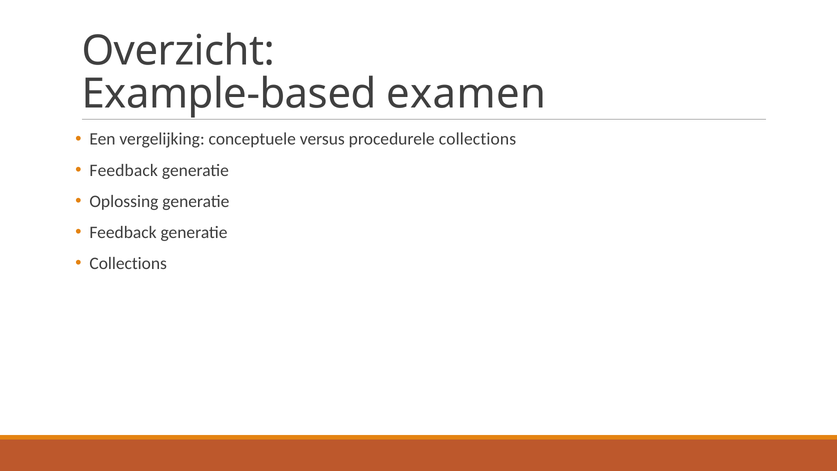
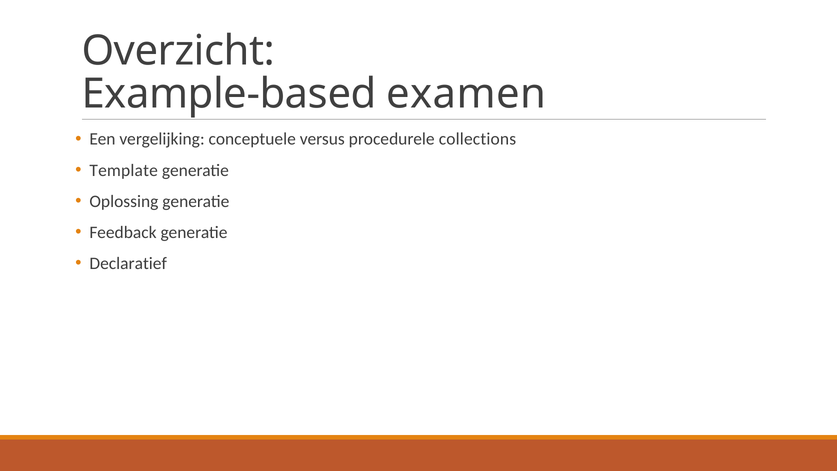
Feedback: Feedback -> Template (124, 170)
Collections: Collections -> Declaratief (128, 263)
